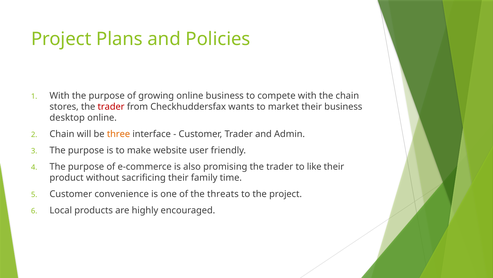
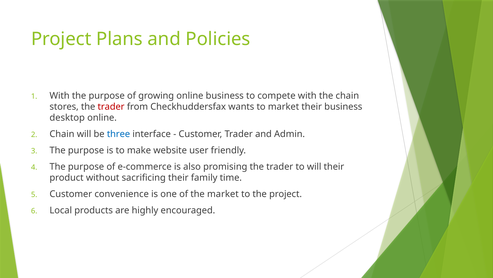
three colour: orange -> blue (119, 134)
to like: like -> will (314, 166)
the threats: threats -> market (223, 194)
